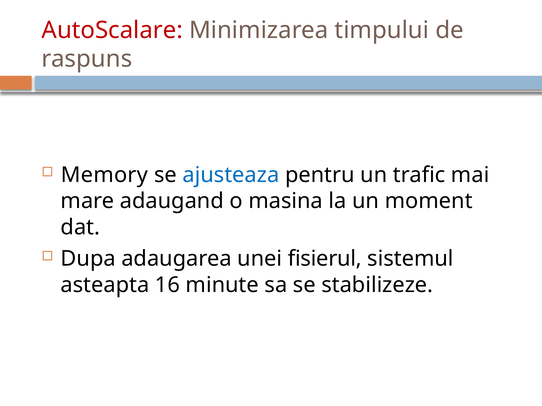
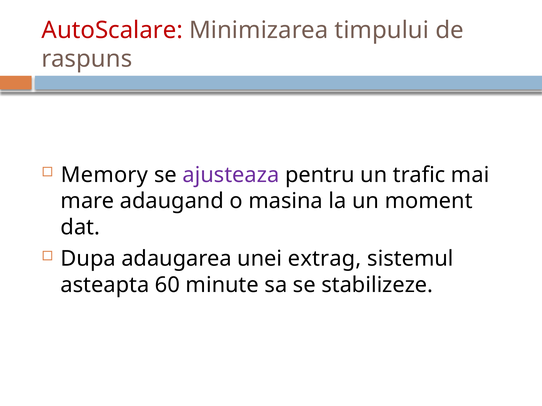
ajusteaza colour: blue -> purple (231, 175)
fisierul: fisierul -> extrag (325, 259)
16: 16 -> 60 (167, 285)
